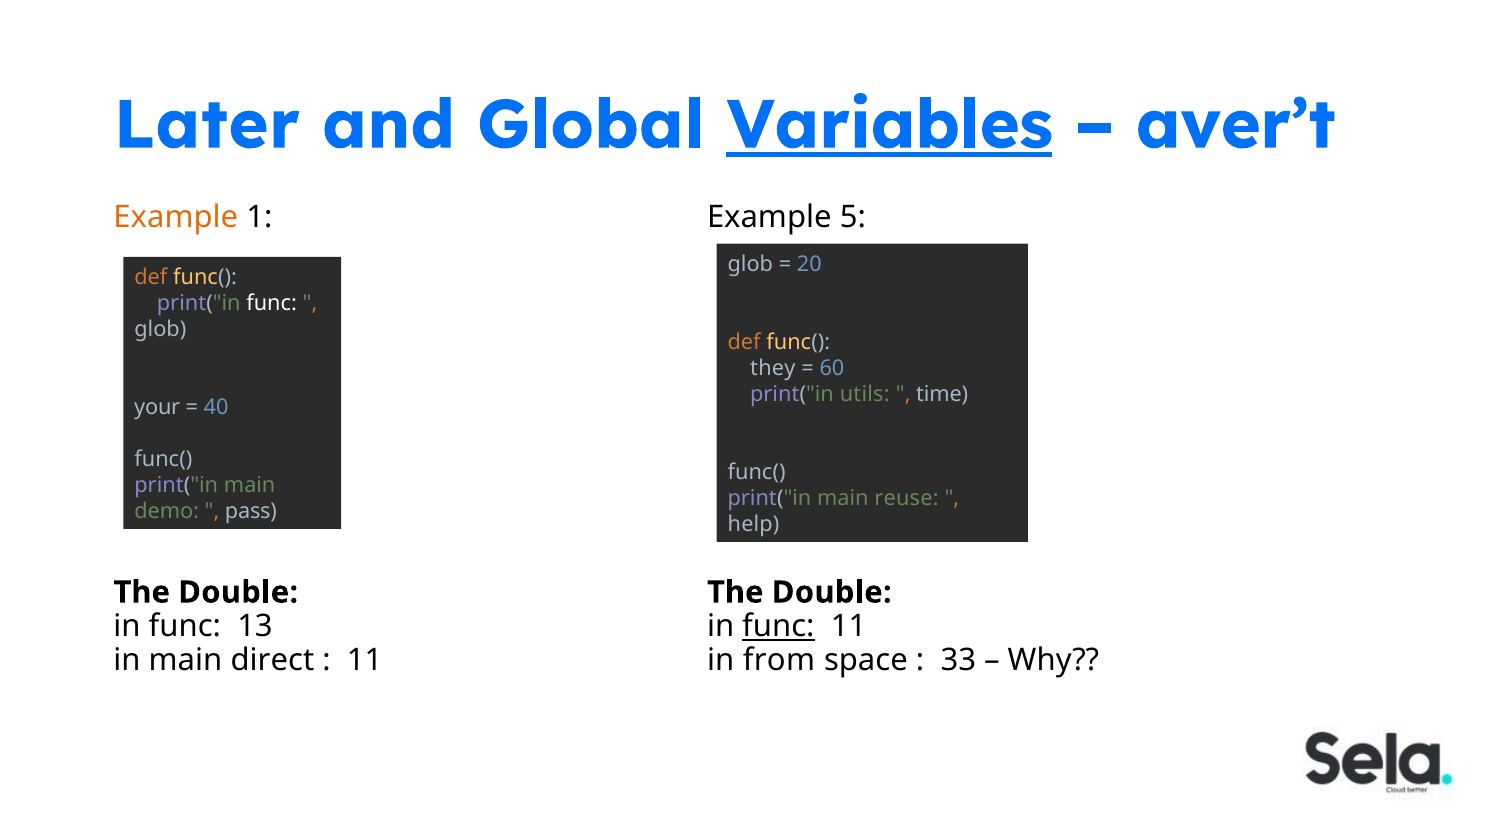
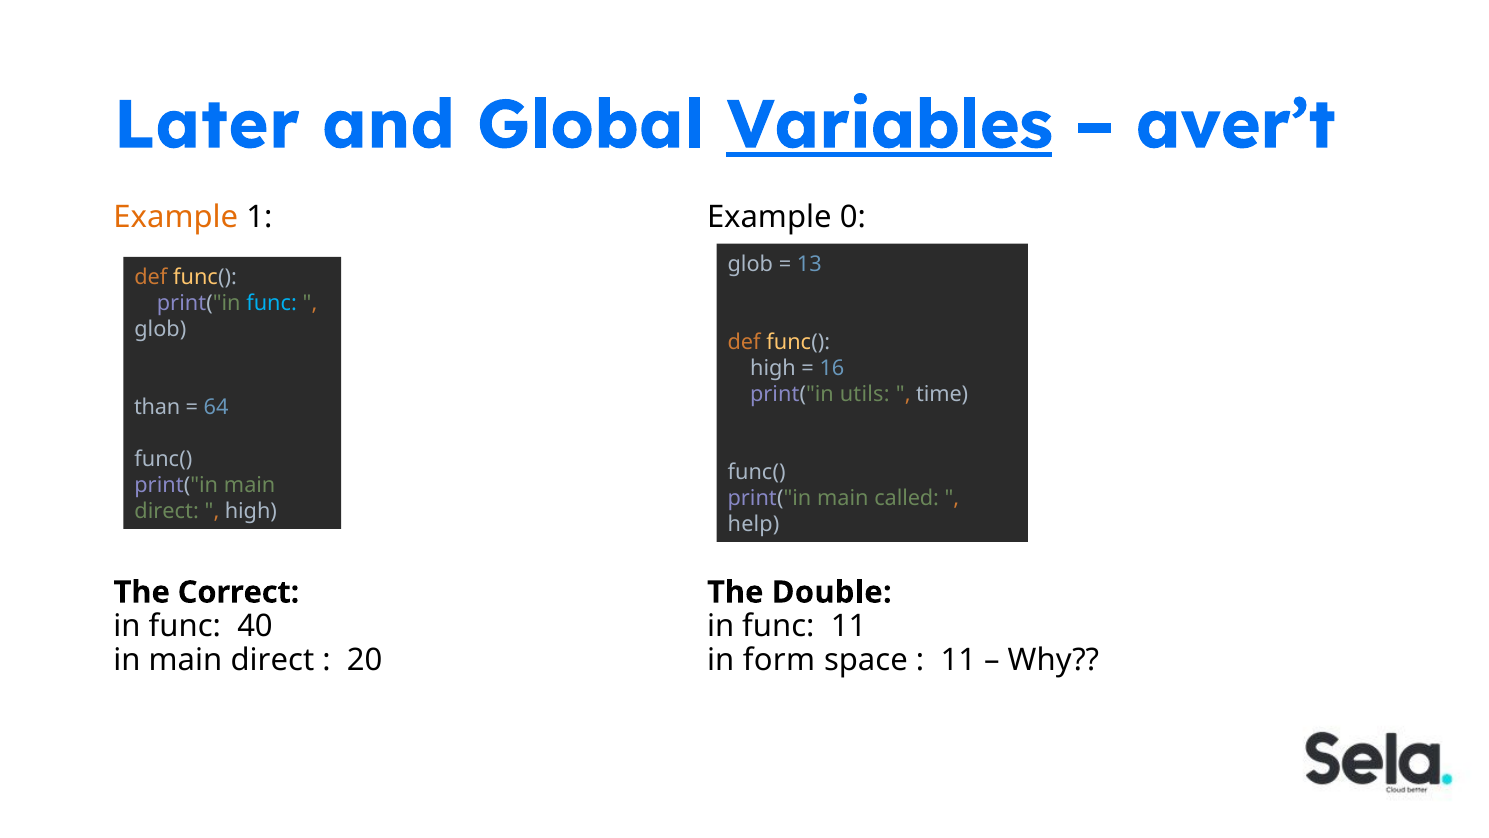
5: 5 -> 0 (853, 217)
20: 20 -> 13 (809, 264)
func colour: white -> light blue (272, 303)
they: they -> high (773, 368)
60: 60 -> 16 (832, 368)
your: your -> than (157, 407)
40: 40 -> 64 (216, 407)
reuse: reuse -> called (907, 498)
demo: demo -> direct (167, 511)
pass: pass -> high (251, 511)
Double: Double -> Correct (238, 592)
13: 13 -> 40 (255, 626)
func underline: present -> none (778, 626)
11: 11 -> 20 (365, 660)
from: from -> form (779, 660)
33: 33 -> 11 (958, 660)
